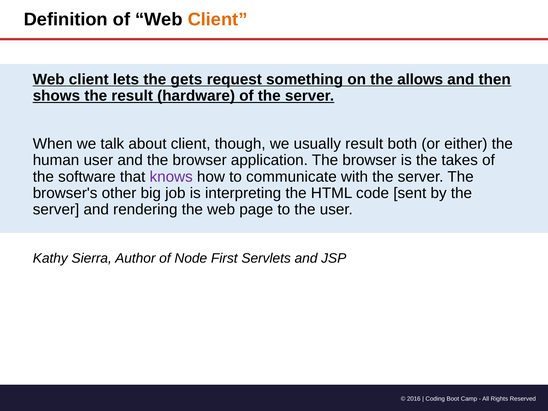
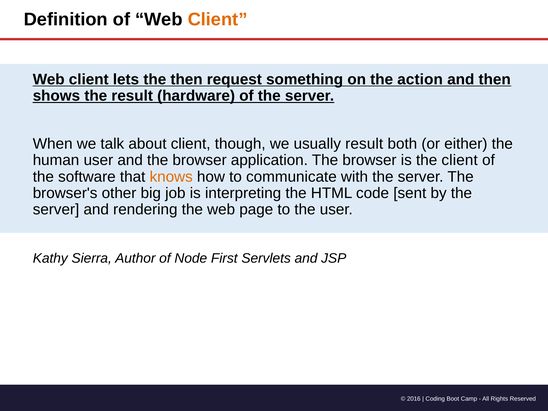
the gets: gets -> then (187, 79)
allows: allows -> action (420, 79)
the takes: takes -> client (460, 160)
knows colour: purple -> orange (171, 177)
